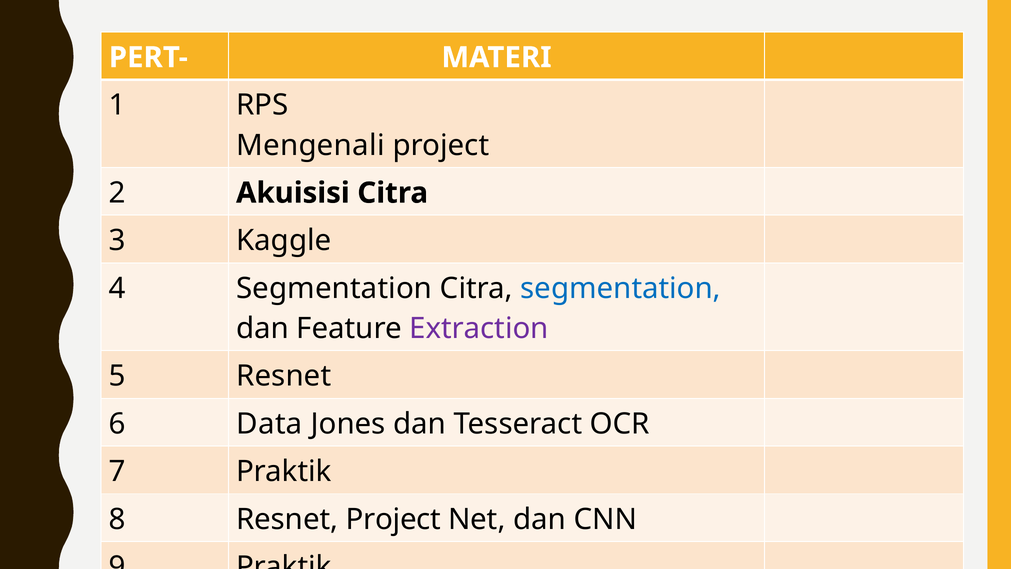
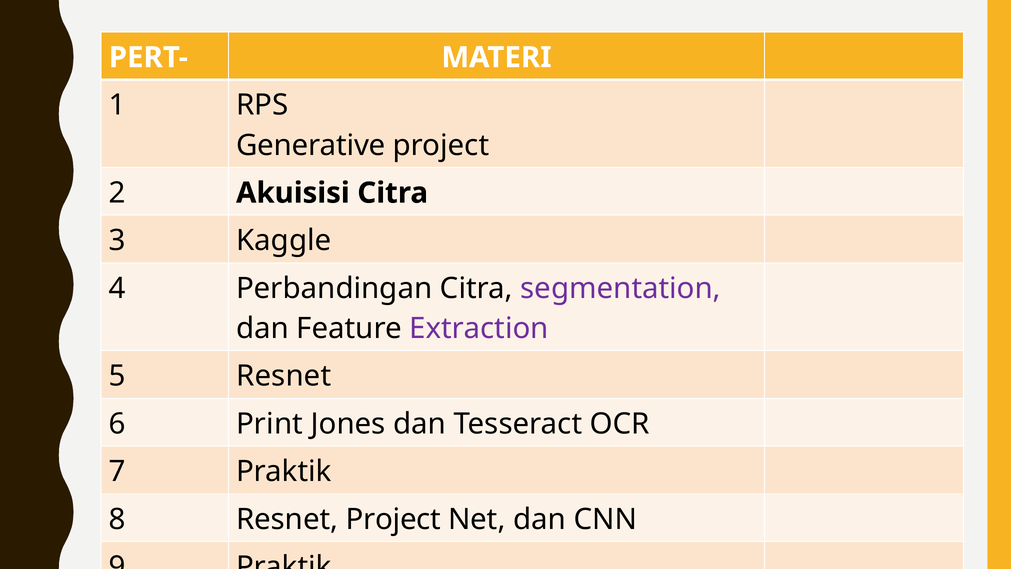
Mengenali: Mengenali -> Generative (311, 145)
4 Segmentation: Segmentation -> Perbandingan (334, 288)
segmentation colour: blue -> purple (621, 288)
Data: Data -> Print (270, 424)
